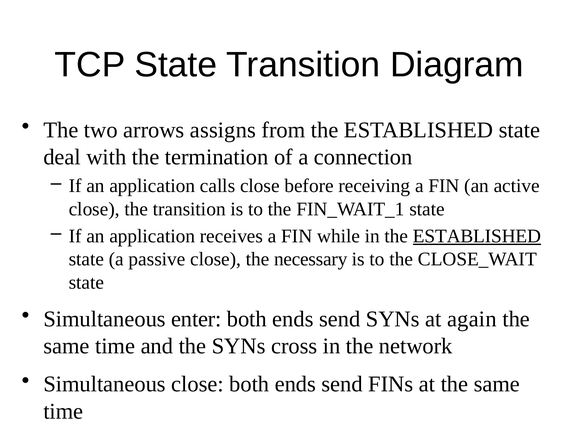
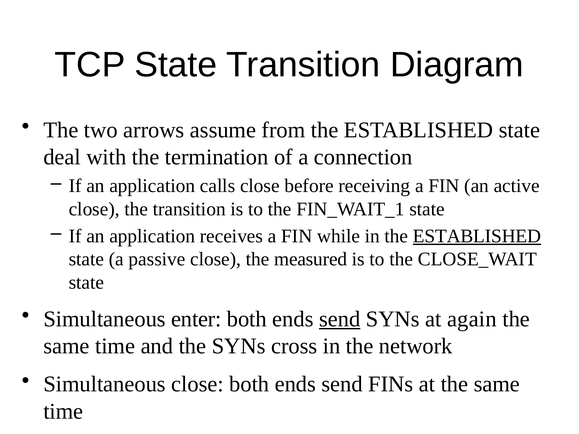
assigns: assigns -> assume (223, 130)
necessary: necessary -> measured (311, 259)
send underline: none -> present (340, 319)
